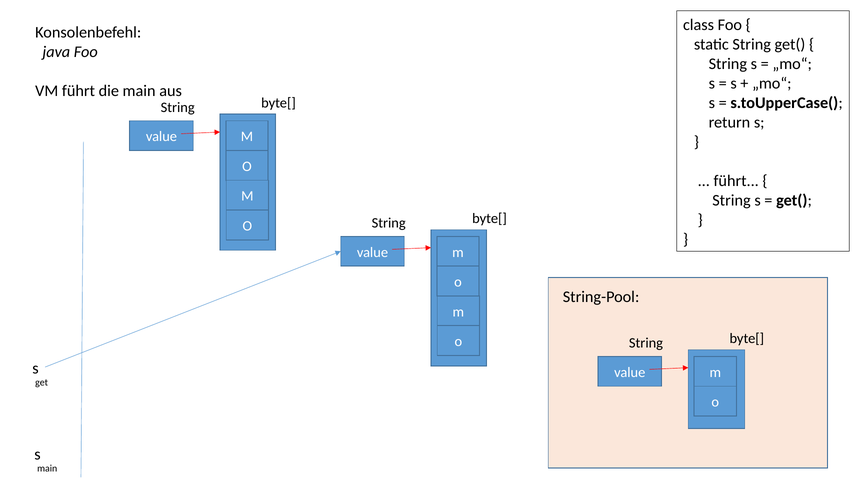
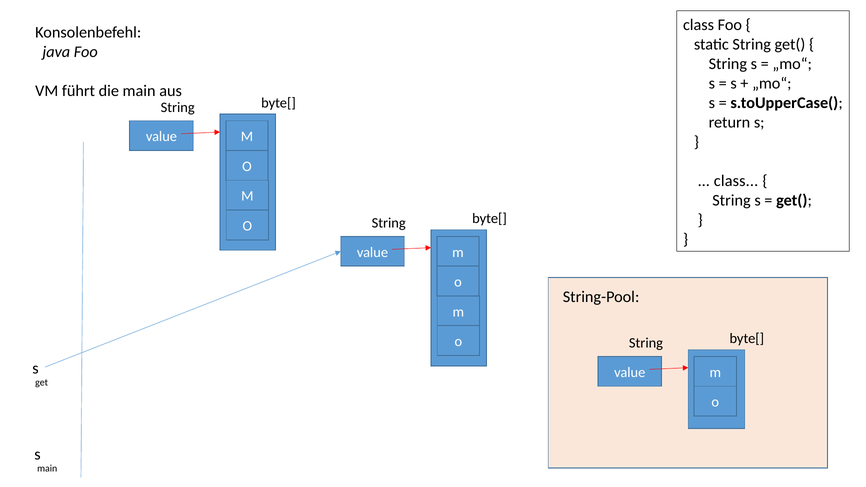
führt: führt -> class (736, 181)
